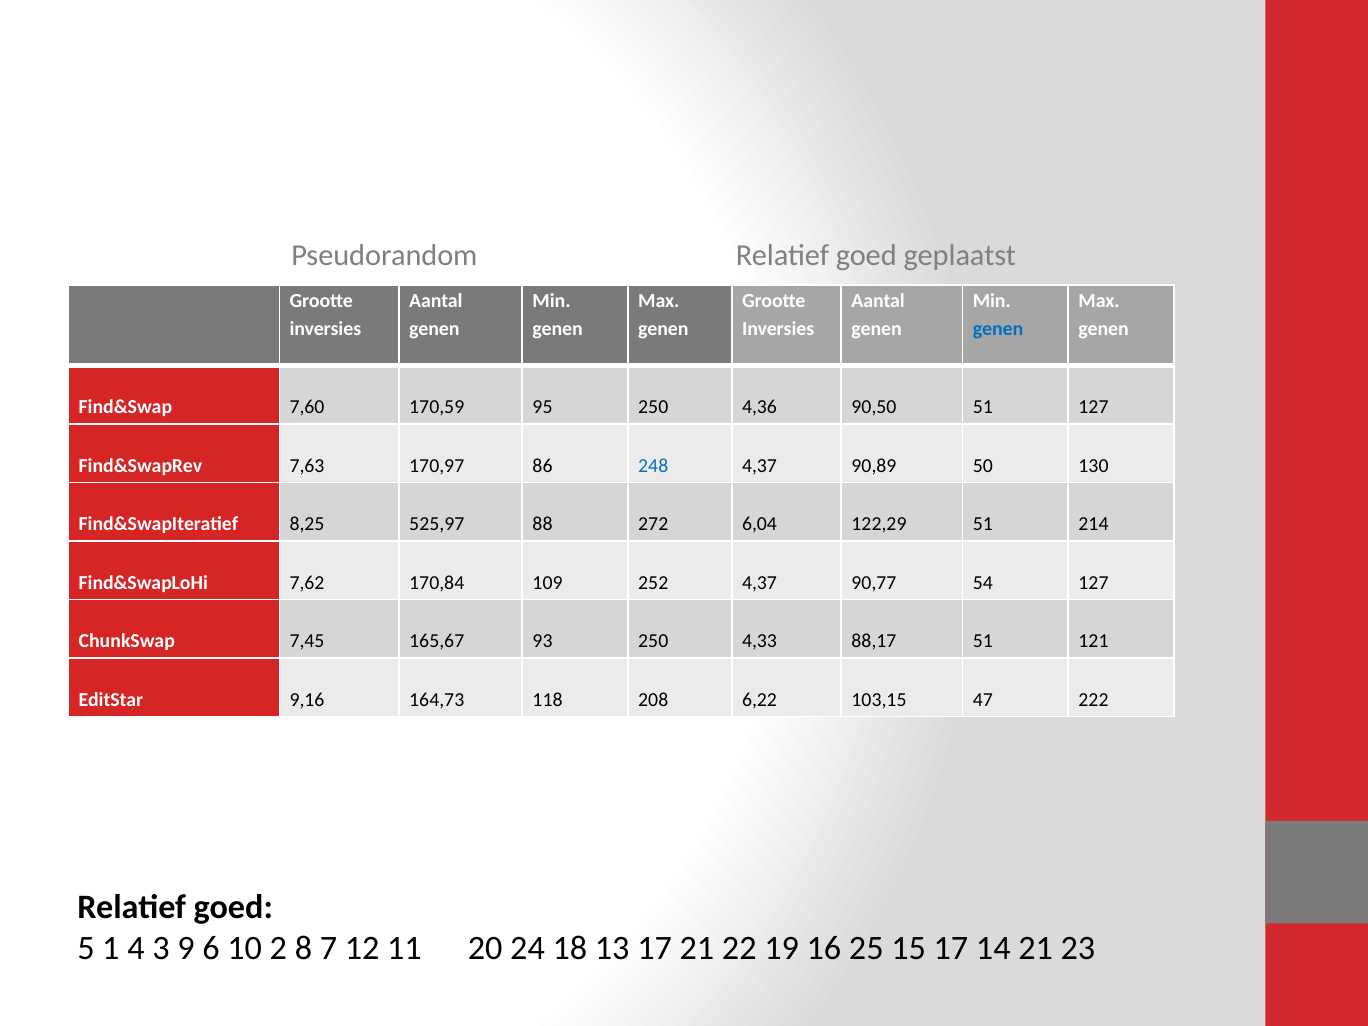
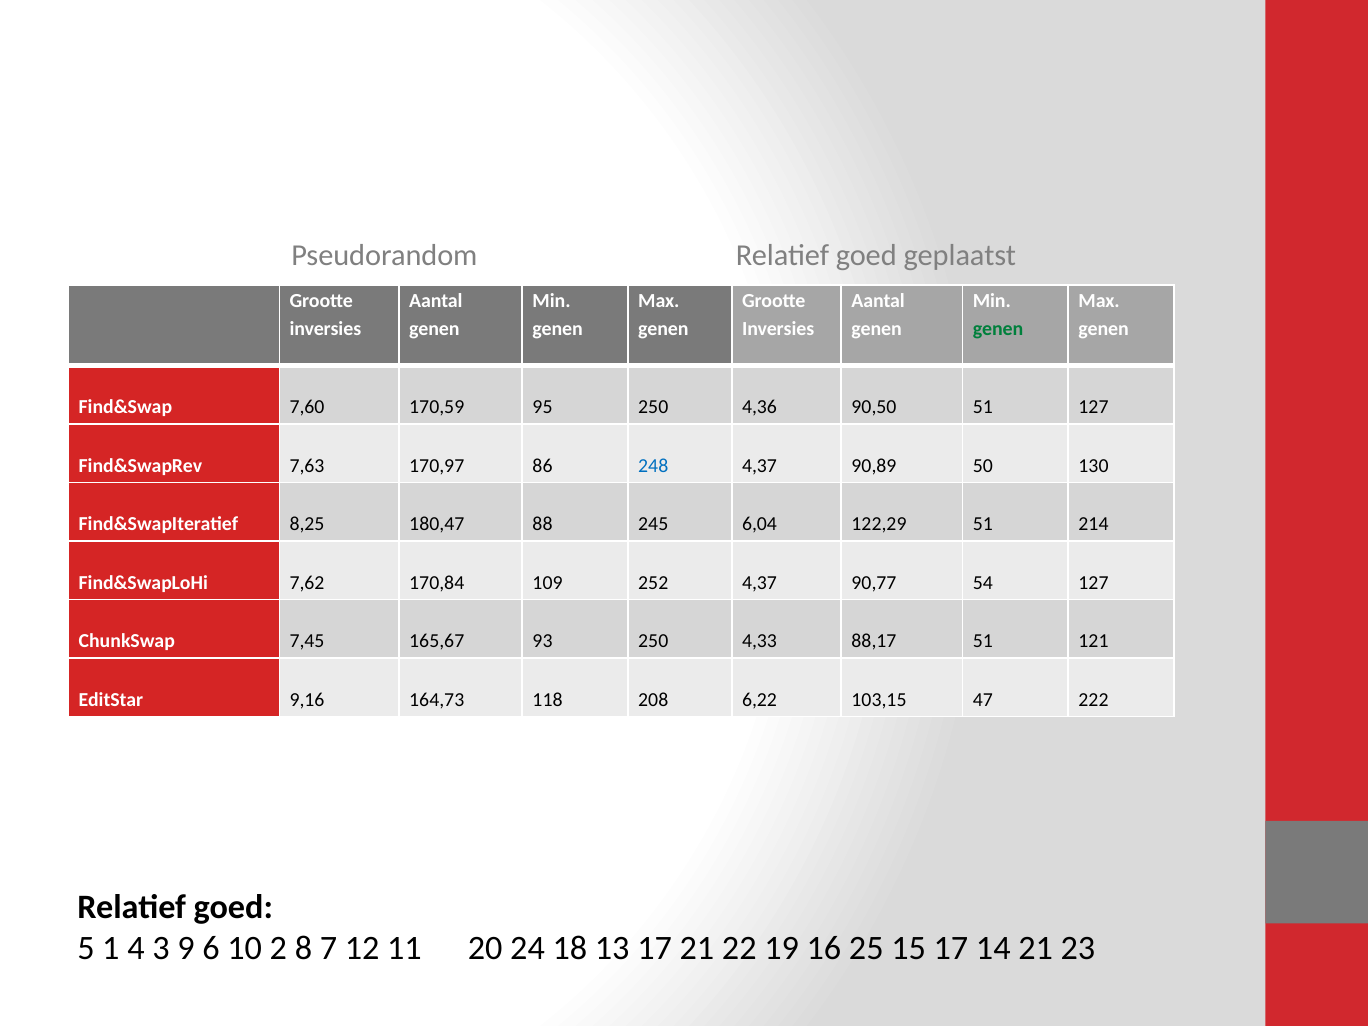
genen colour: blue -> green (998, 329)
525,97: 525,97 -> 180,47 (437, 524)
272: 272 -> 245 (653, 524)
